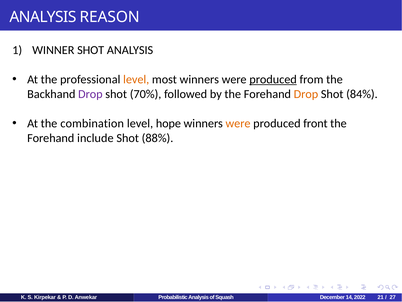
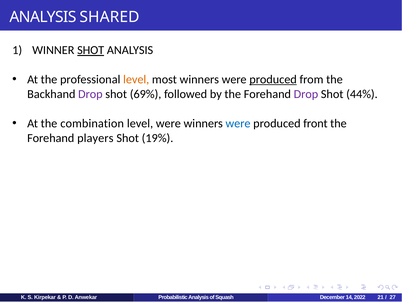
REASON: REASON -> SHARED (109, 17)
SHOT underline: none -> present (91, 50)
70%: 70% -> 69% (146, 94)
Drop colour: orange -> purple (306, 94)
84%: 84% -> 44% (362, 94)
level hope: hope -> were (168, 123)
were colour: orange -> blue (238, 123)
include: include -> players (95, 138)
88%: 88% -> 19% (158, 138)
